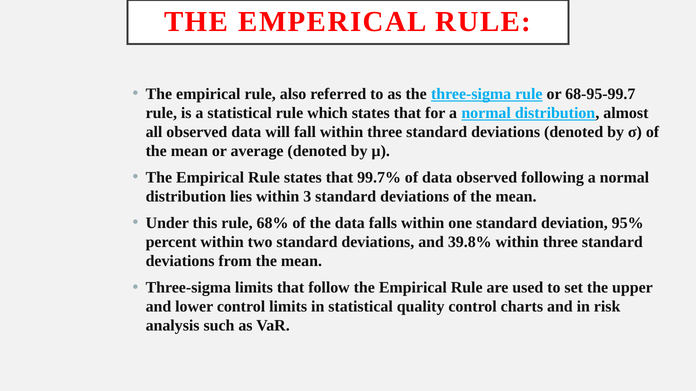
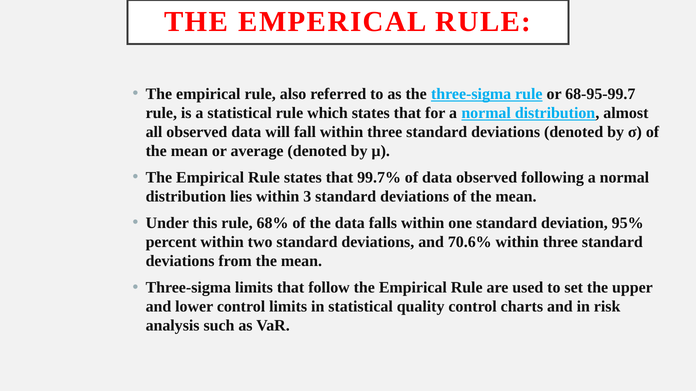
39.8%: 39.8% -> 70.6% (470, 242)
